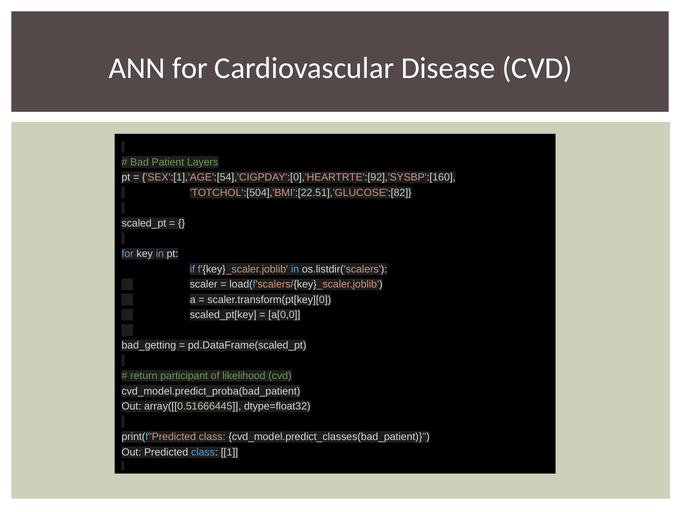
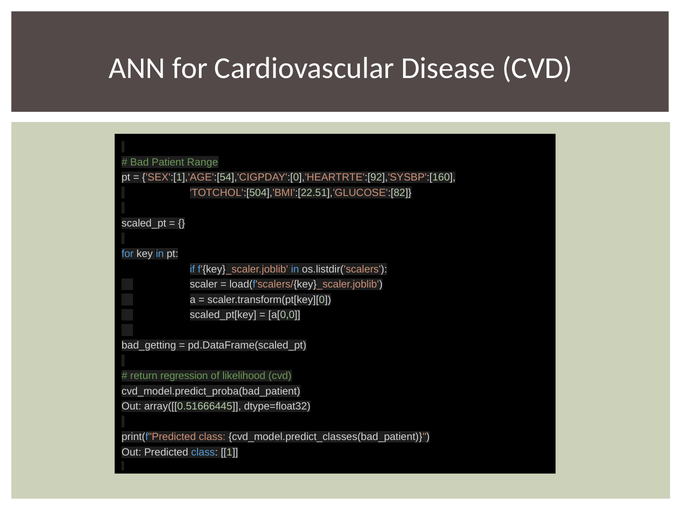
Layers: Layers -> Range (203, 162)
participant: participant -> regression (184, 376)
